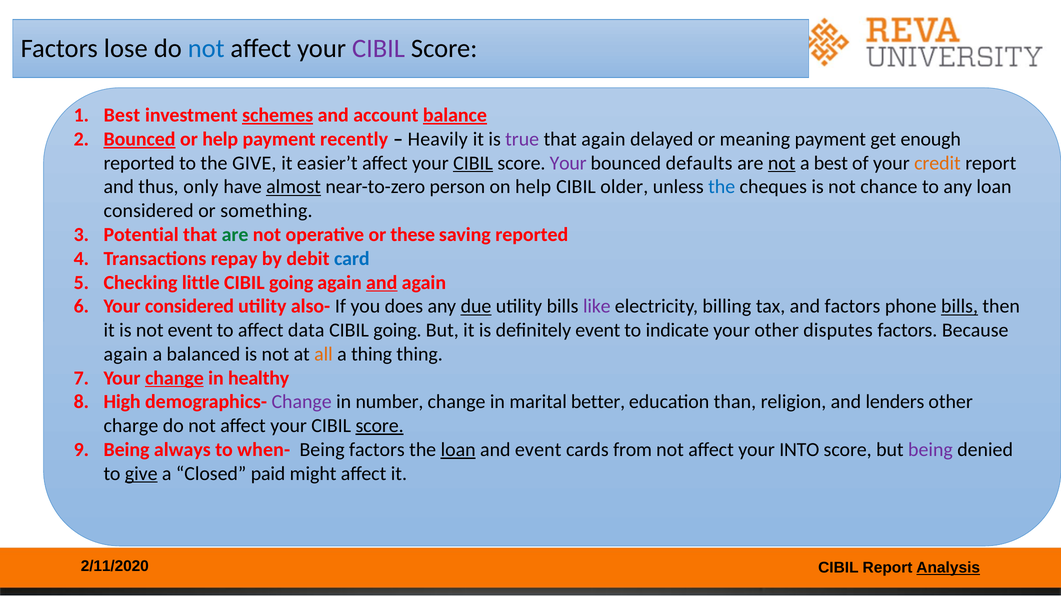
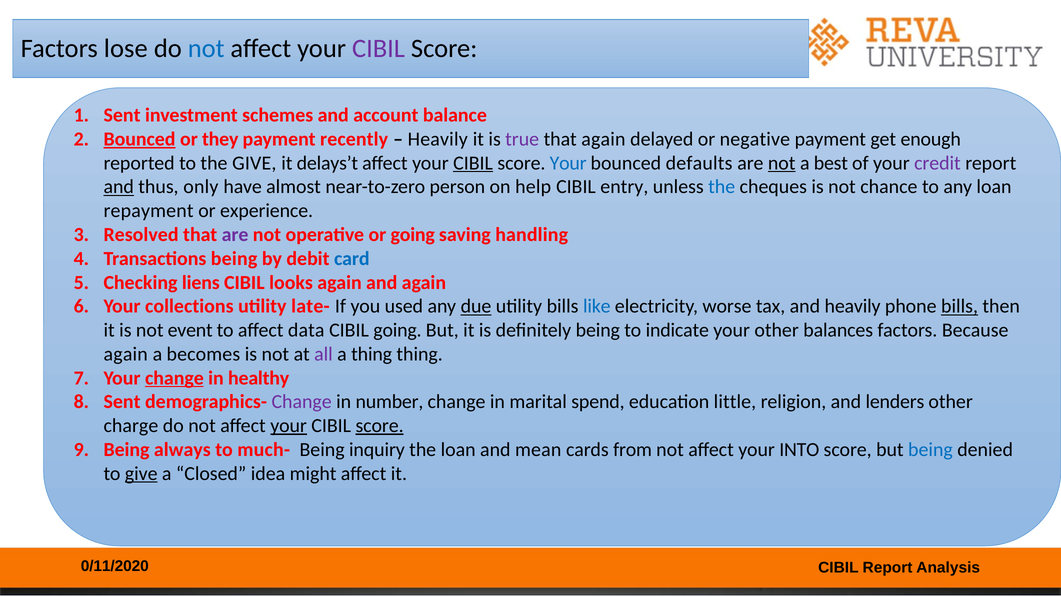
Best: Best -> Sent (122, 115)
schemes underline: present -> none (278, 115)
balance underline: present -> none (455, 115)
or help: help -> they (220, 139)
meaning: meaning -> negative (755, 139)
easier’t: easier’t -> delays’t (327, 163)
Your colour: purple -> blue (568, 163)
credit colour: orange -> purple (937, 163)
and underline: none -> present (119, 187)
almost underline: present -> none (294, 187)
older: older -> entry (624, 187)
considered: considered -> repayment (149, 211)
something: something -> experience (267, 211)
Potential: Potential -> Resolved (141, 235)
are colour: green -> purple (235, 235)
or these: these -> going (413, 235)
saving reported: reported -> handling (532, 235)
Transactions repay: repay -> being (234, 258)
little: little -> liens (201, 282)
going: going -> looks (291, 282)
and underline: present -> none (382, 282)
Your considered: considered -> collections (189, 306)
also-: also- -> late- (310, 306)
does: does -> used (404, 306)
like colour: purple -> blue (597, 306)
billing: billing -> worse (727, 306)
and factors: factors -> heavily (853, 306)
definitely event: event -> being (598, 330)
disputes: disputes -> balances (838, 330)
balanced: balanced -> becomes (203, 354)
all colour: orange -> purple (323, 354)
High: High -> Sent (122, 402)
better: better -> spend (598, 402)
than: than -> little (735, 402)
your underline: none -> present (289, 426)
when-: when- -> much- (264, 449)
Being factors: factors -> inquiry (377, 449)
loan underline: present -> none (458, 449)
and event: event -> mean (538, 449)
being colour: purple -> blue (930, 449)
paid: paid -> idea (268, 473)
2/11/2020: 2/11/2020 -> 0/11/2020 (115, 566)
Analysis underline: present -> none (948, 568)
